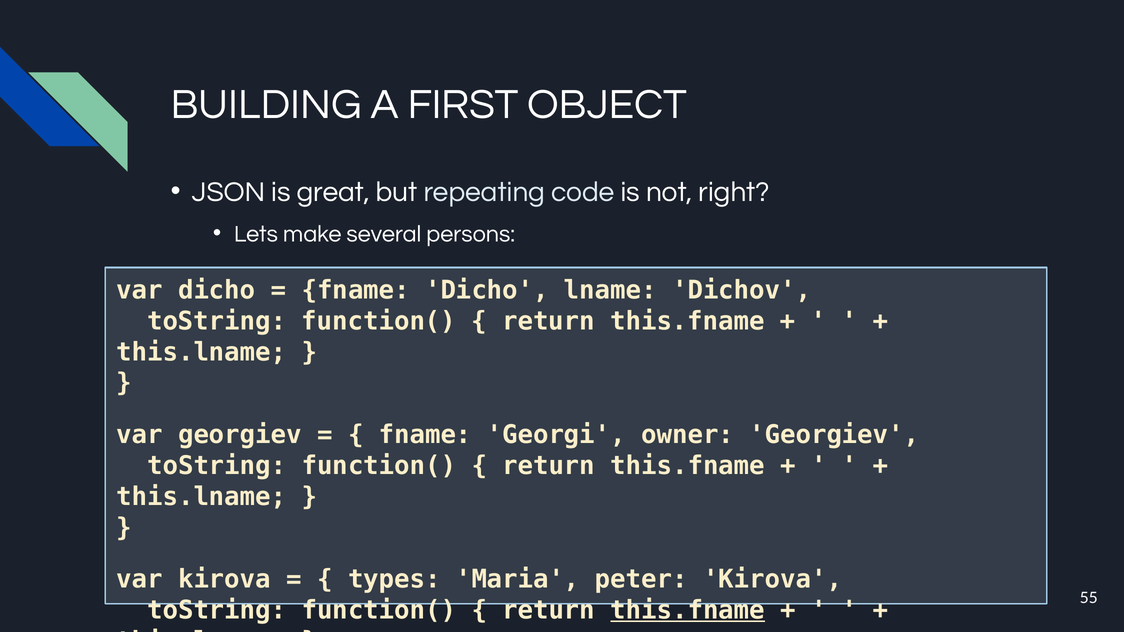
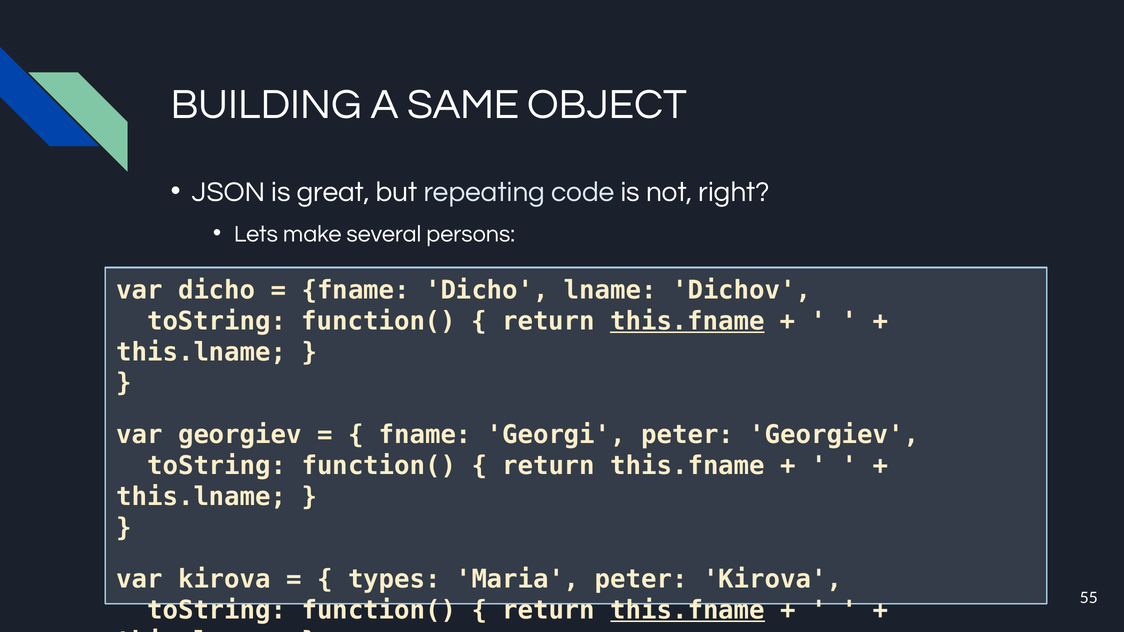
FIRST: FIRST -> SAME (463, 104)
this.fname underline: none -> present (687, 321)
Georgi owner: owner -> peter (688, 435)
